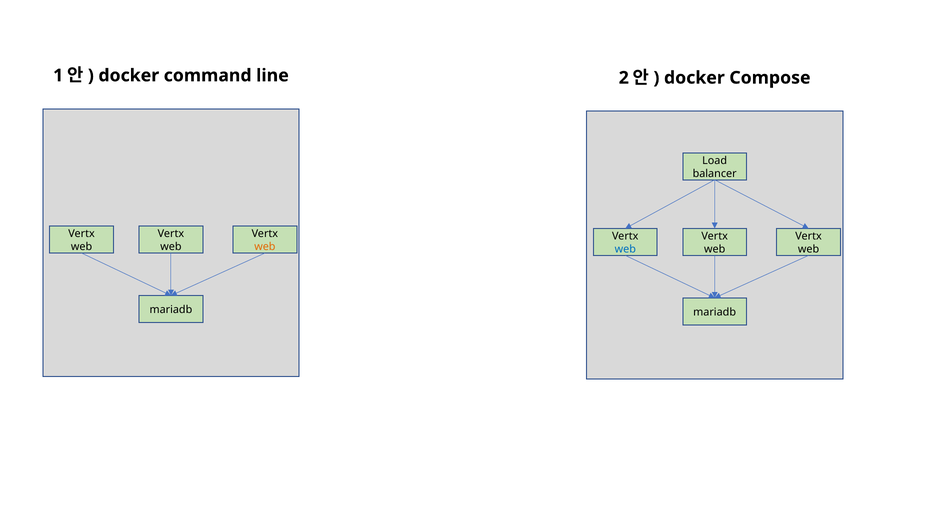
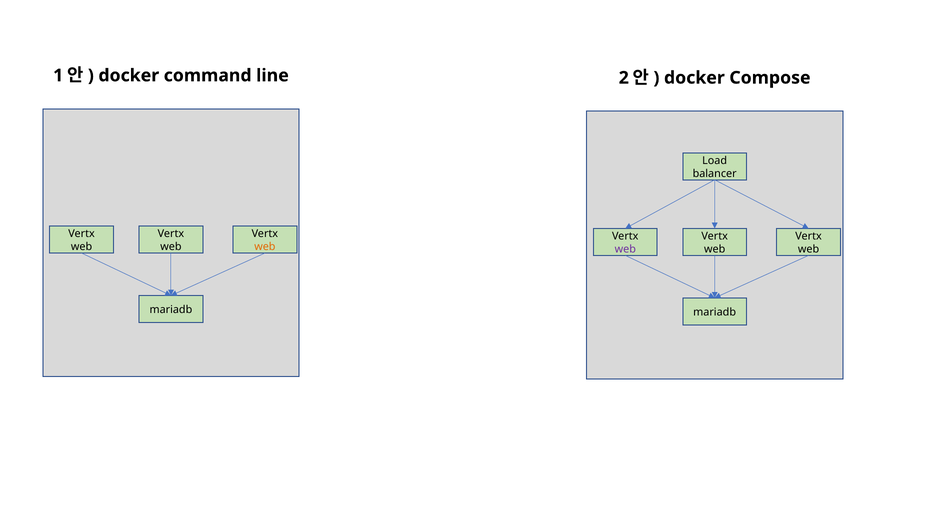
web colour: blue -> purple (625, 249)
